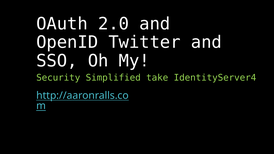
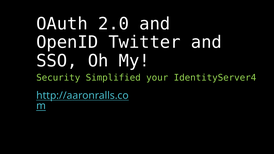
take: take -> your (157, 78)
